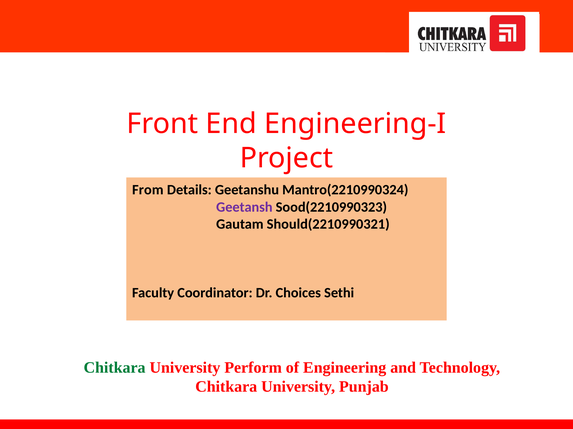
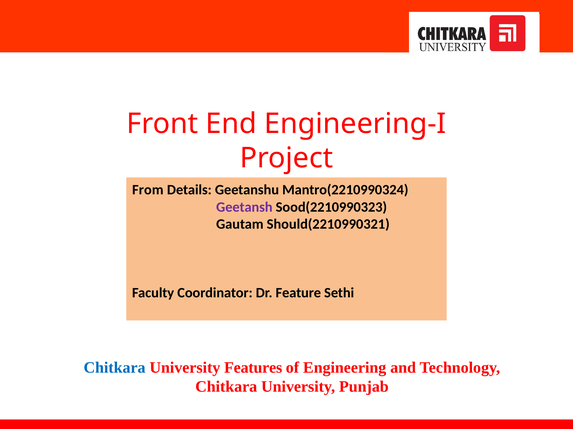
Choices: Choices -> Feature (298, 293)
Chitkara colour: green -> blue (115, 368)
Perform: Perform -> Features (253, 368)
